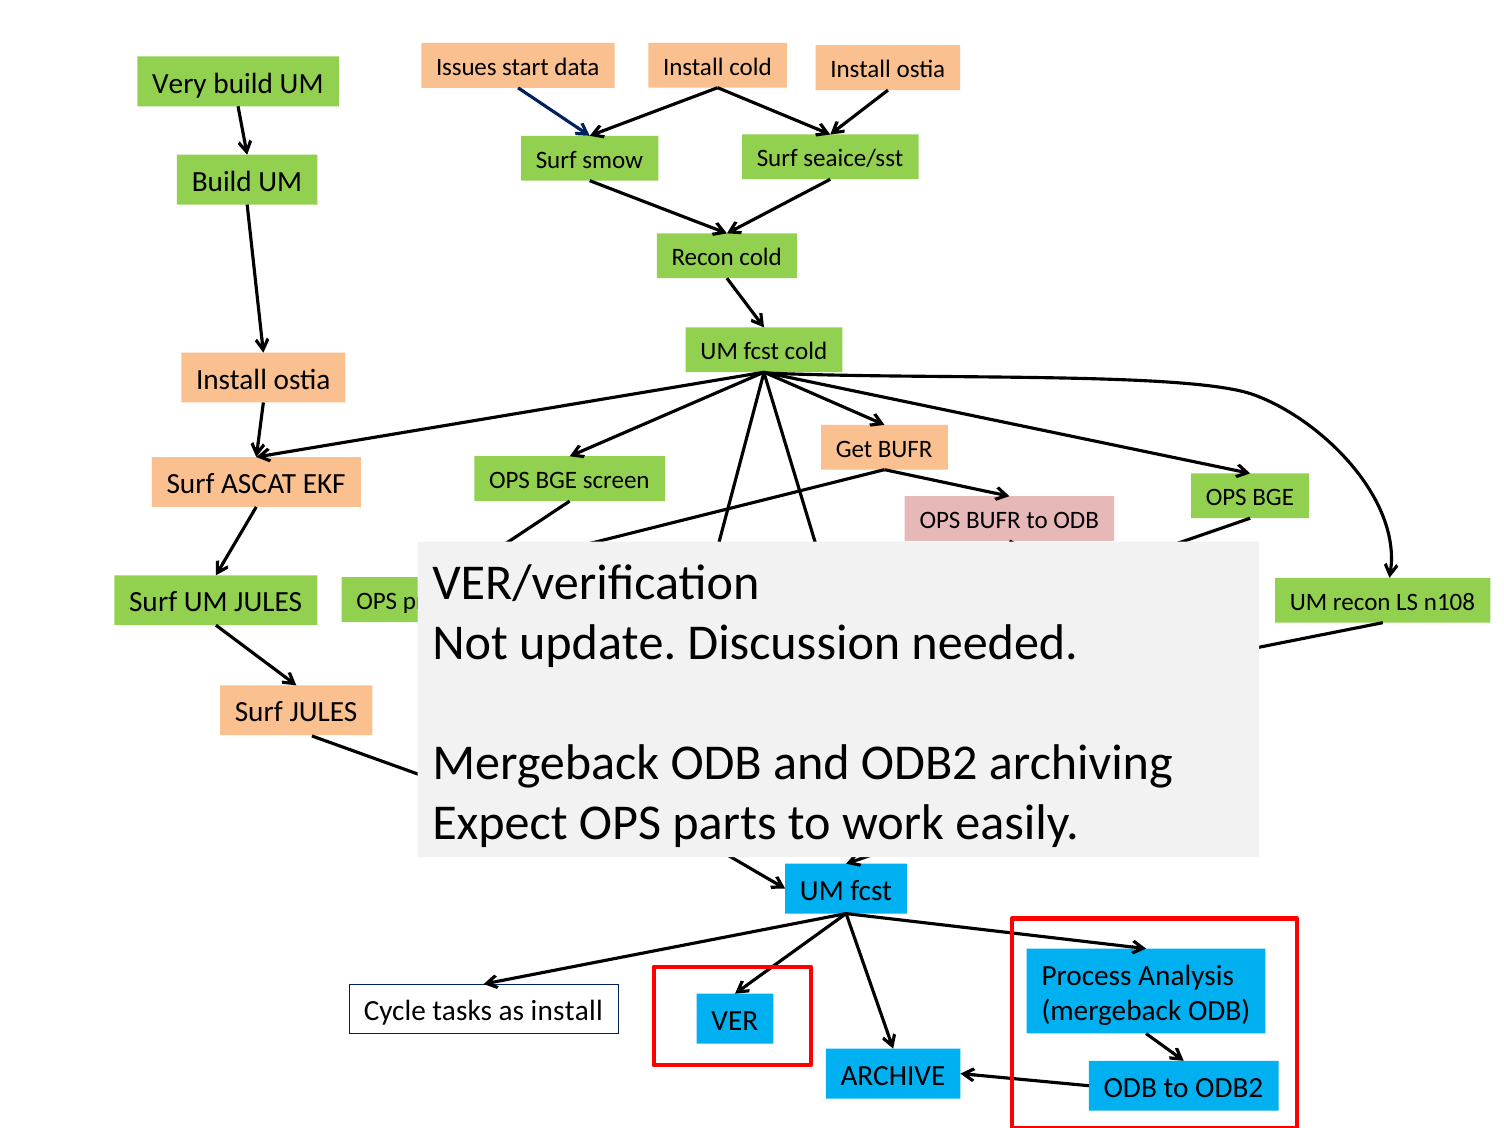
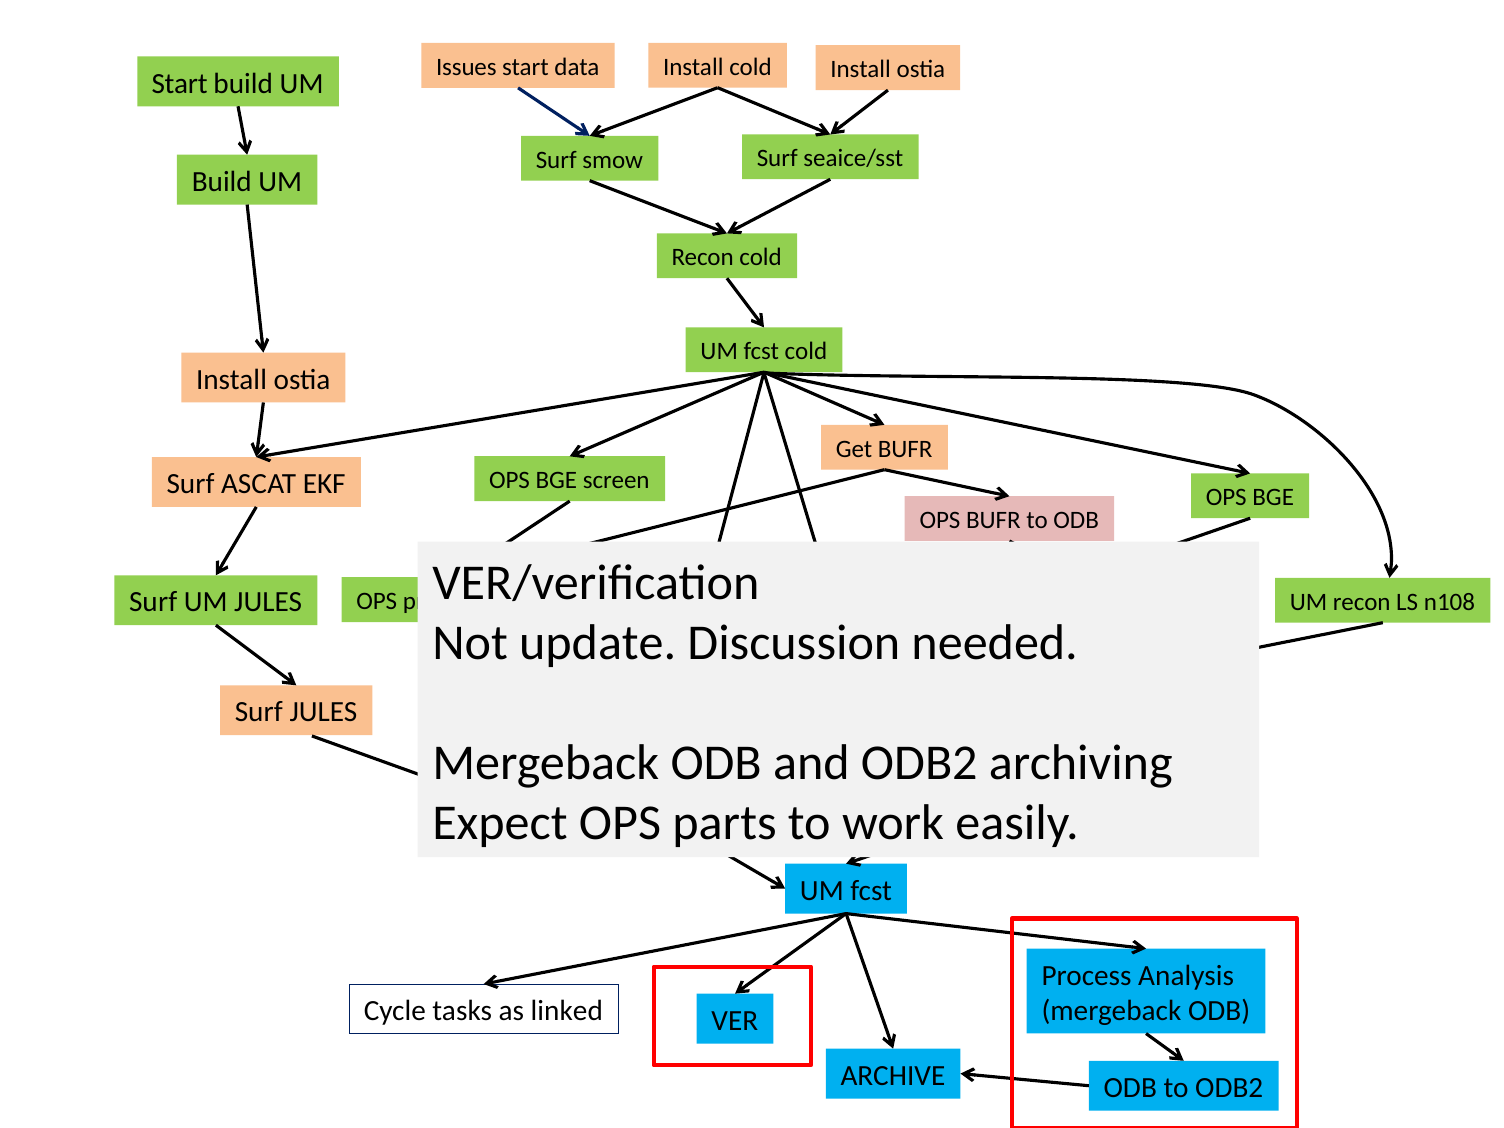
Very: Very -> Start (180, 83)
as install: install -> linked (567, 1011)
